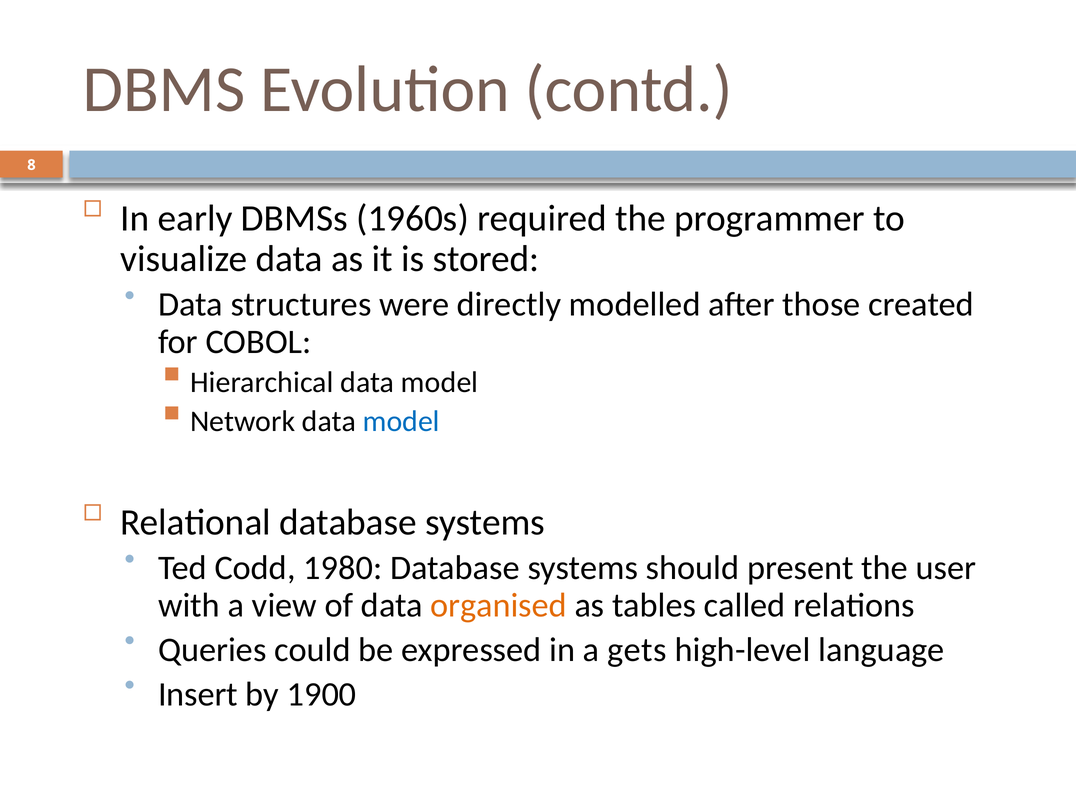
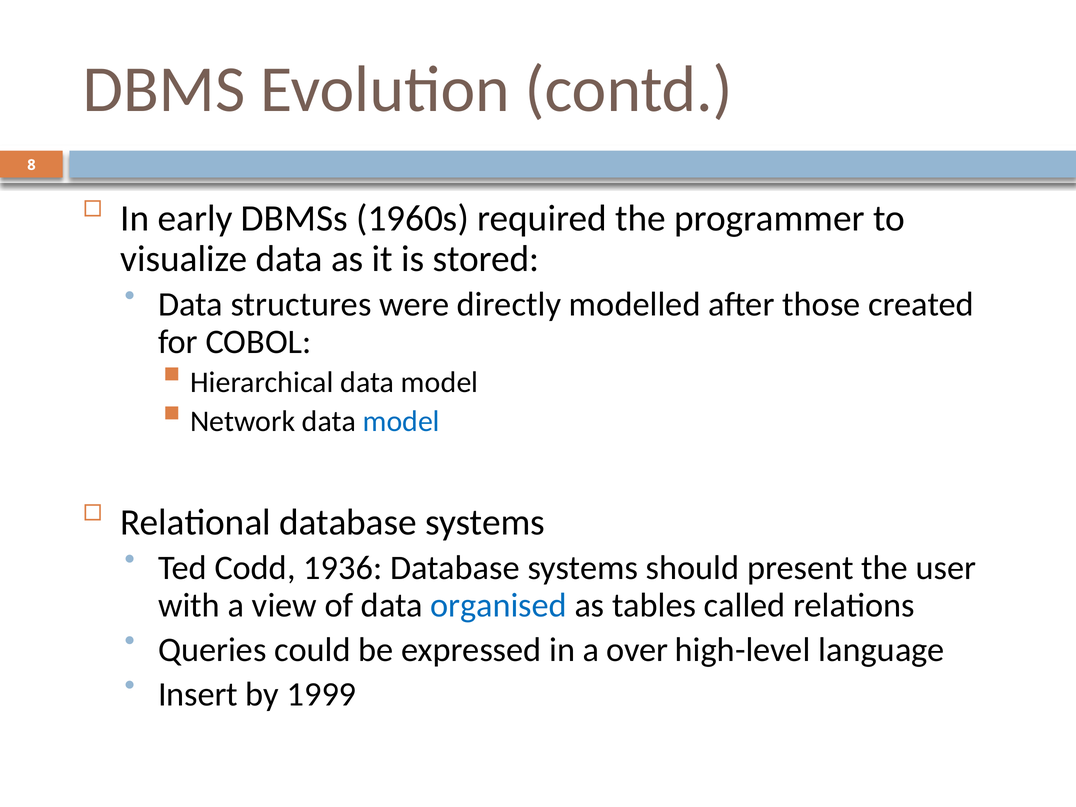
1980: 1980 -> 1936 (343, 568)
organised colour: orange -> blue (499, 605)
gets: gets -> over (637, 650)
1900: 1900 -> 1999 (322, 694)
